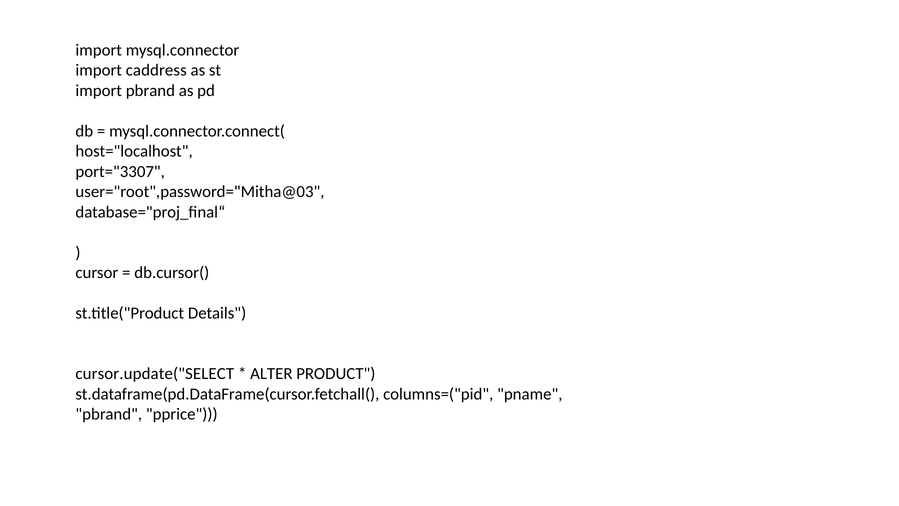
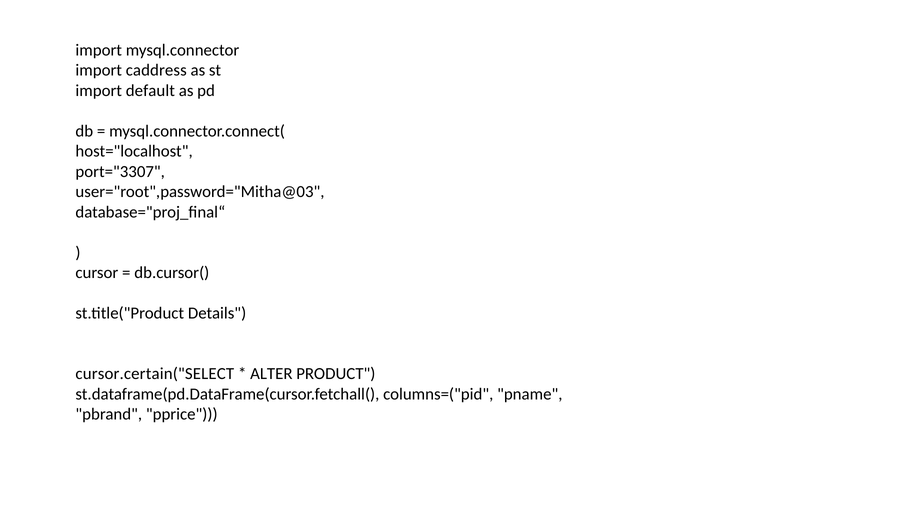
import pbrand: pbrand -> default (150, 91)
cursor.update("SELECT: cursor.update("SELECT -> cursor.certain("SELECT (155, 374)
